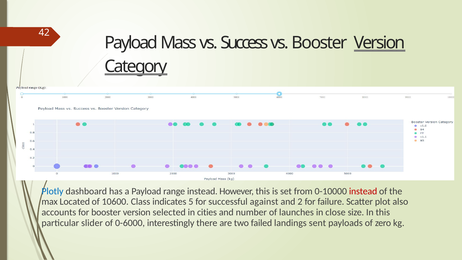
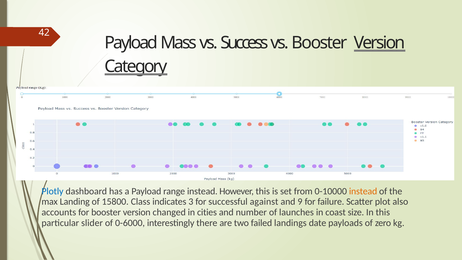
instead colour: red -> orange (363, 191)
Located: Located -> Landing (75, 202)
10600: 10600 -> 15800 (115, 202)
5: 5 -> 3 (191, 202)
2: 2 -> 9 (300, 202)
selected: selected -> changed (169, 212)
close: close -> coast (336, 212)
sent: sent -> date (318, 223)
